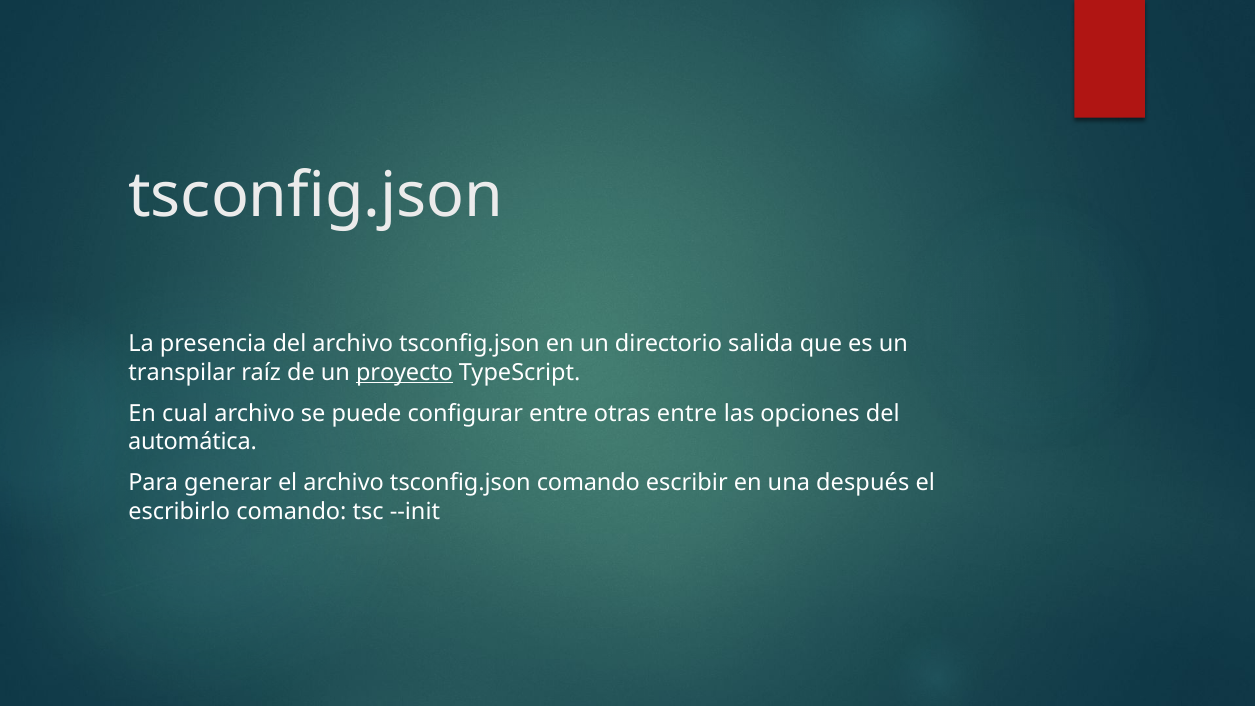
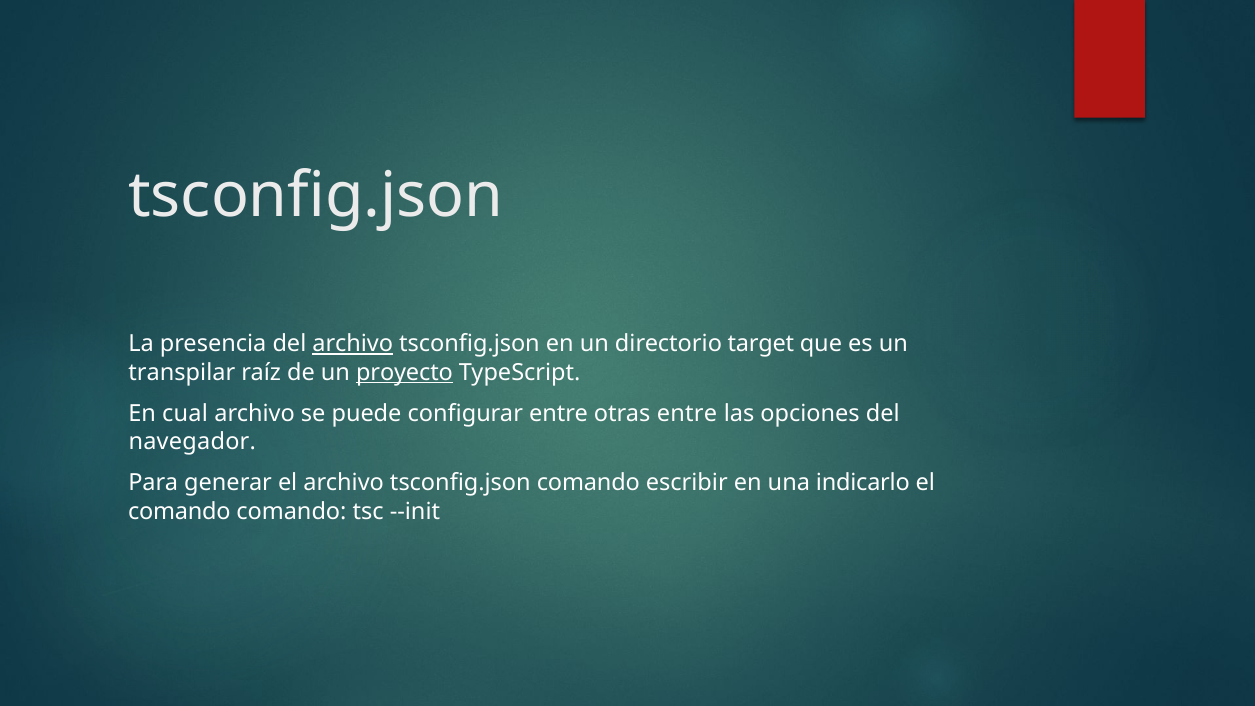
archivo underline: none -> present (353, 344)
salida: salida -> target (761, 344)
automática: automática -> navegador (192, 442)
después: después -> indicarlo (863, 483)
escribirlo: escribirlo -> comando (179, 511)
